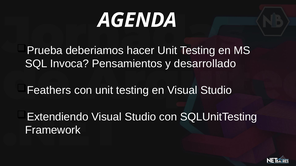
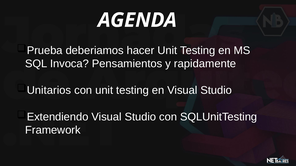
desarrollado: desarrollado -> rapidamente (205, 64)
Feathers: Feathers -> Unitarios (49, 90)
